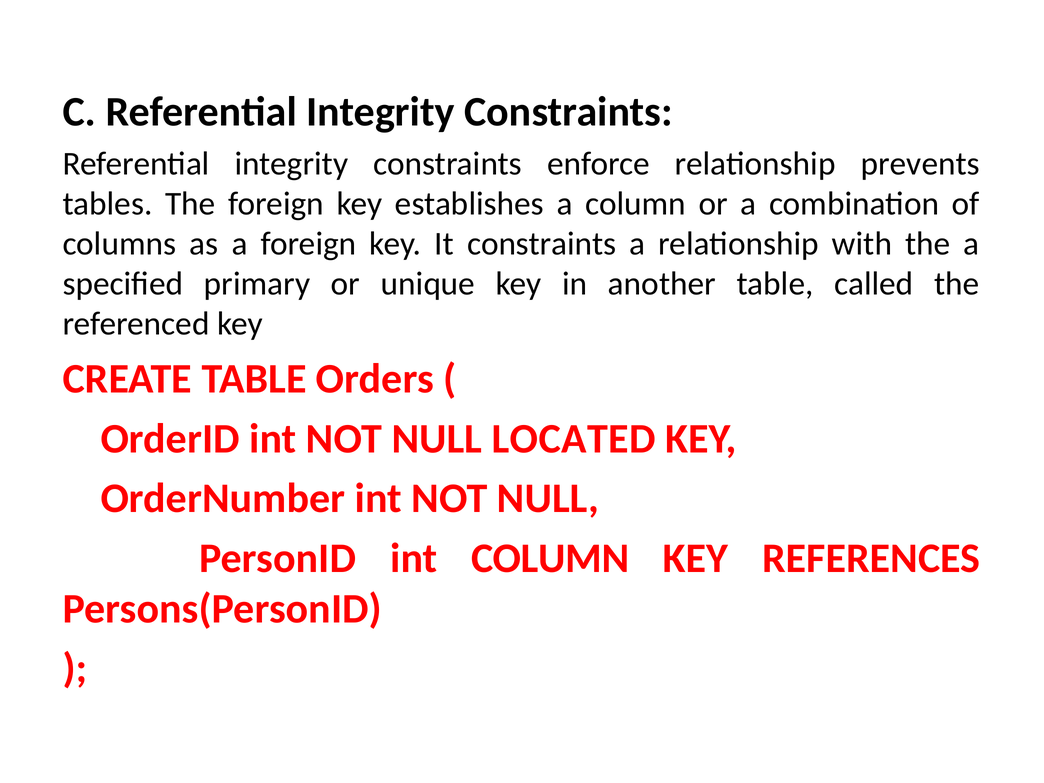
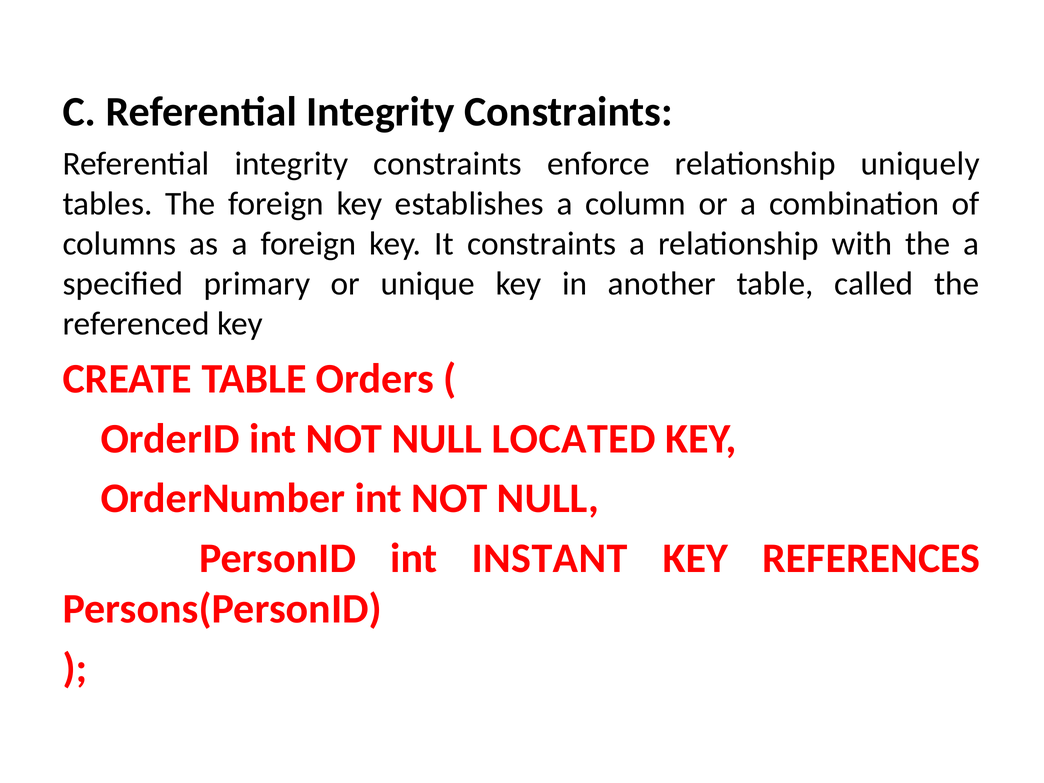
prevents: prevents -> uniquely (920, 164)
int COLUMN: COLUMN -> INSTANT (550, 558)
